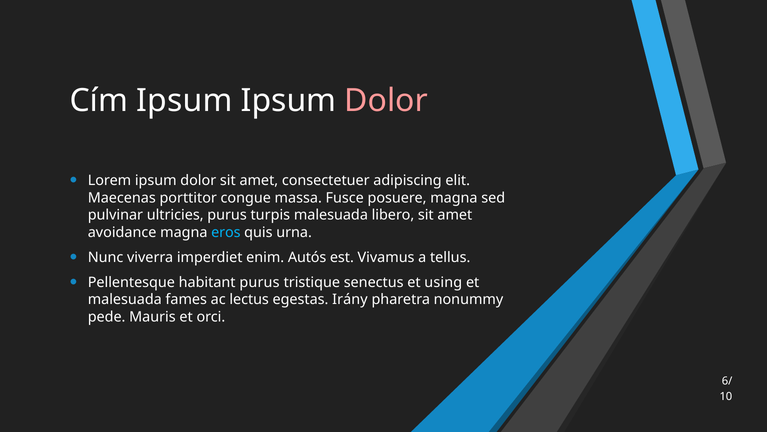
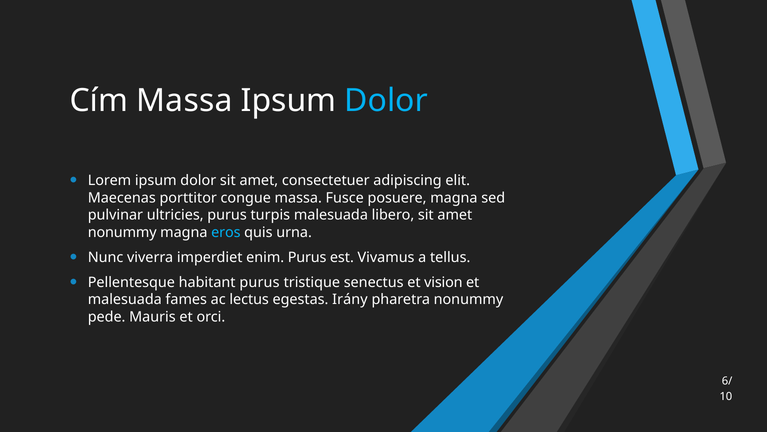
Cím Ipsum: Ipsum -> Massa (184, 100)
Dolor colour: pink -> light blue (386, 100)
avoidance: avoidance -> nonummy (122, 232)
enim Autós: Autós -> Purus (307, 257)
using: using -> vision (443, 282)
